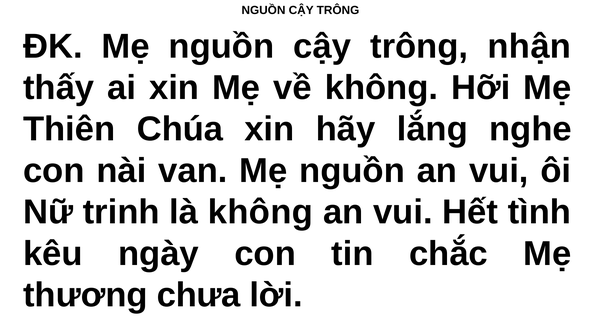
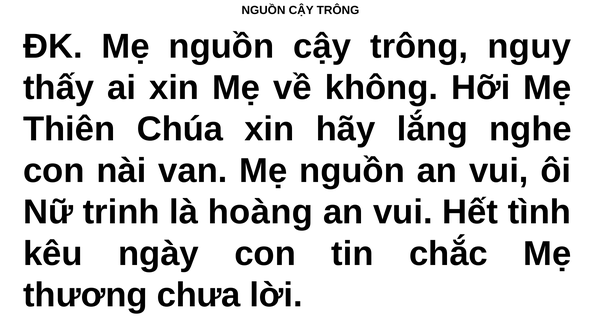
nhận: nhận -> nguу (529, 46)
là không: không -> hoàng (260, 213)
